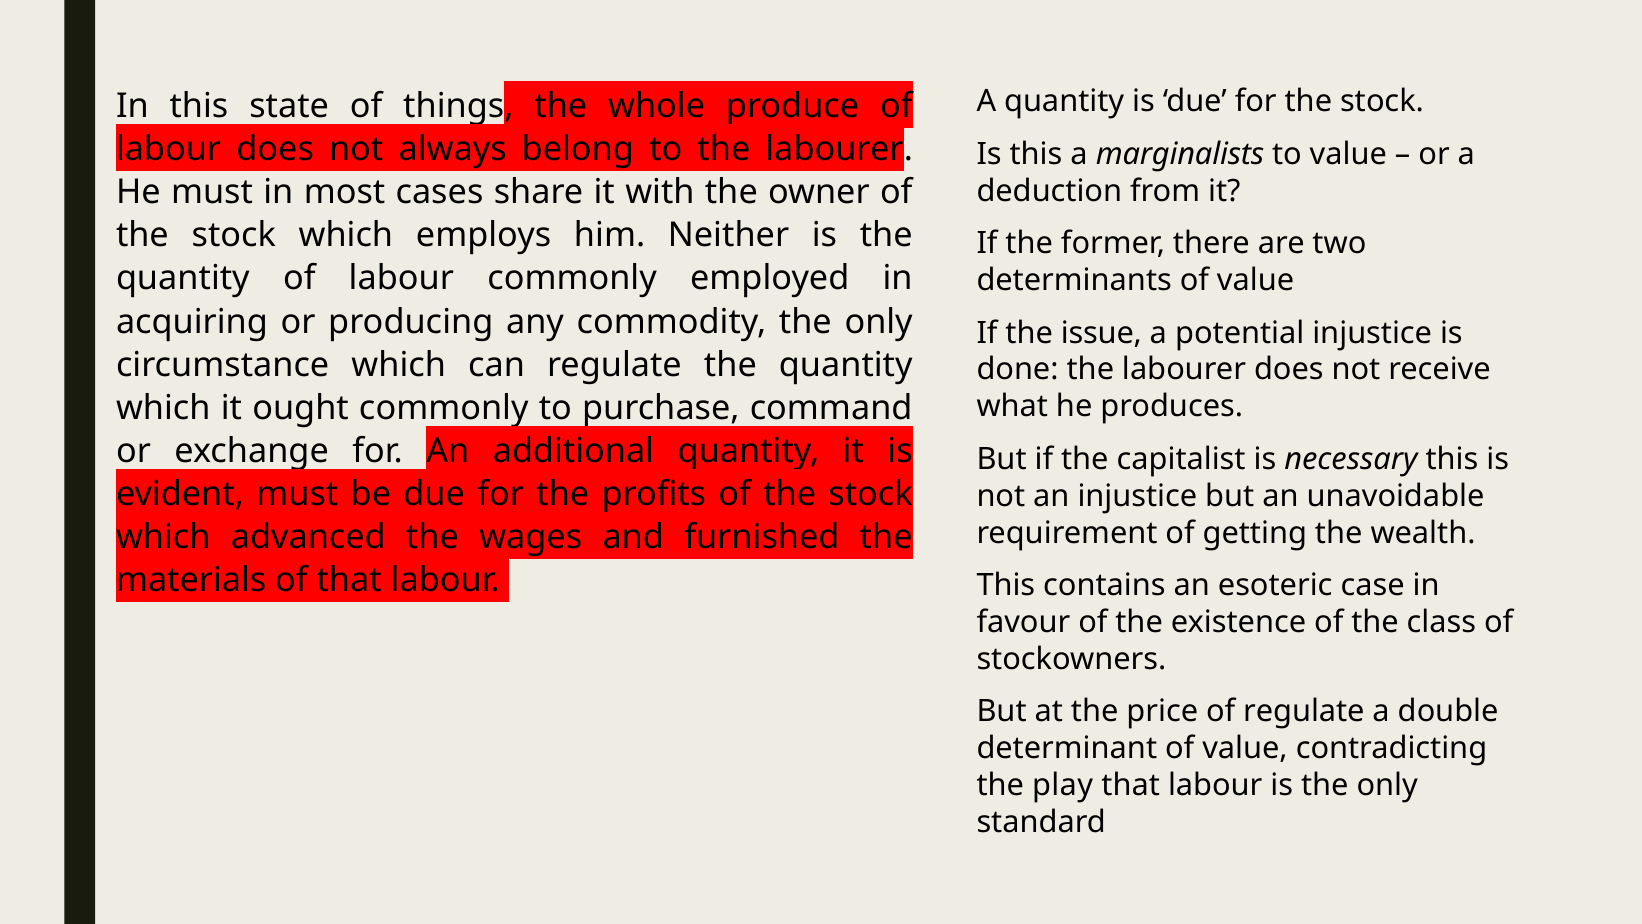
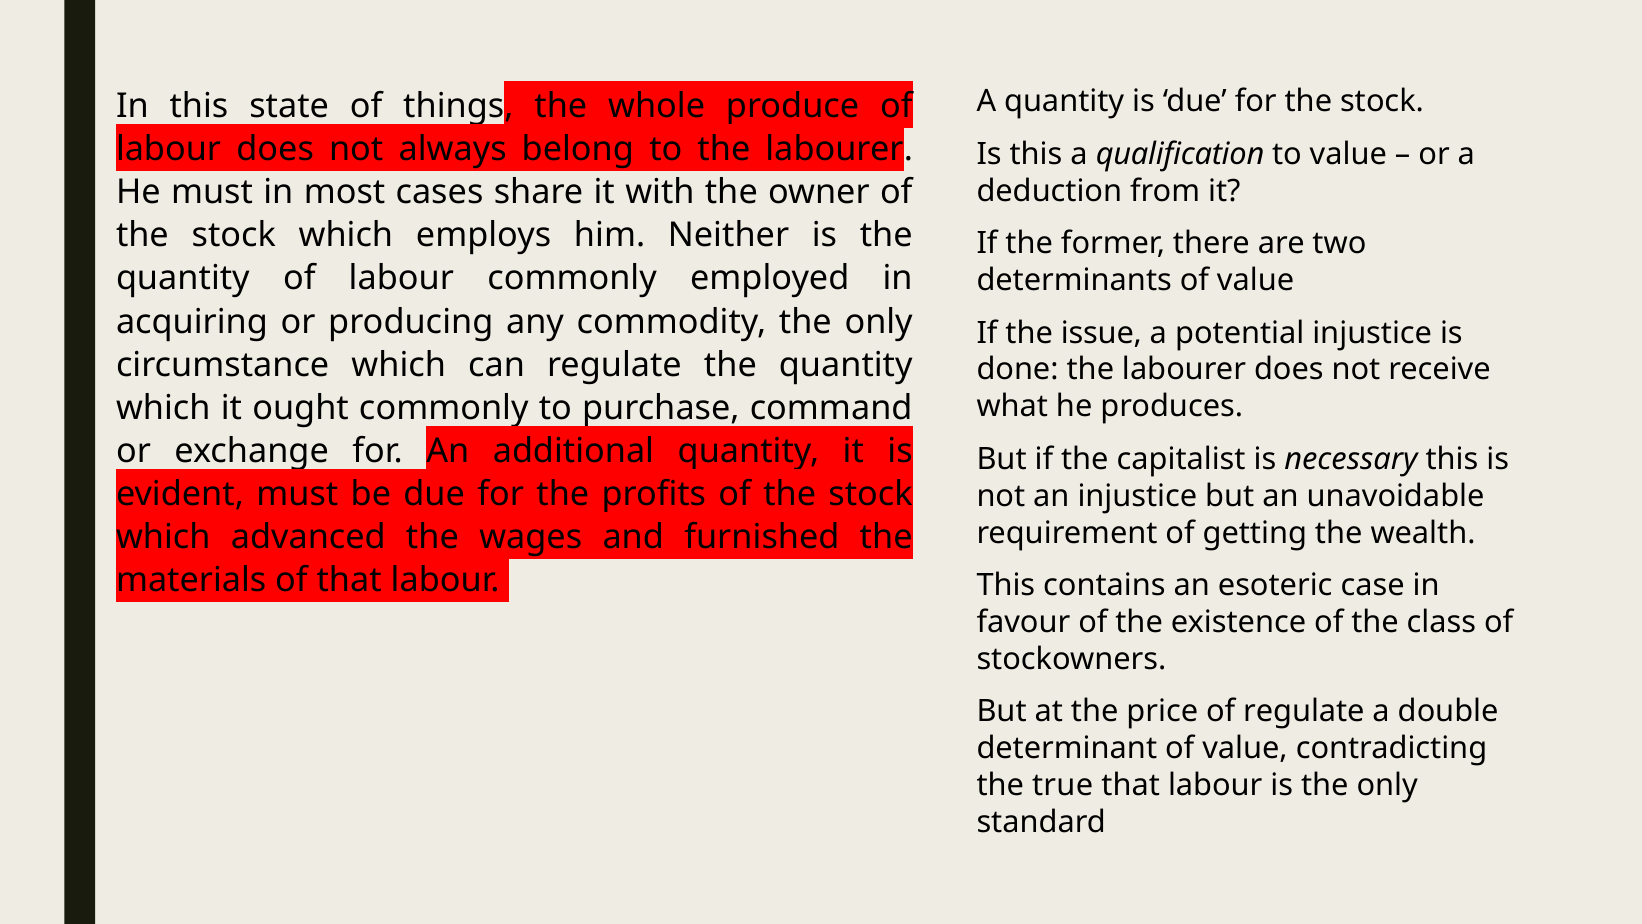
marginalists: marginalists -> qualification (1180, 154)
play: play -> true (1063, 785)
